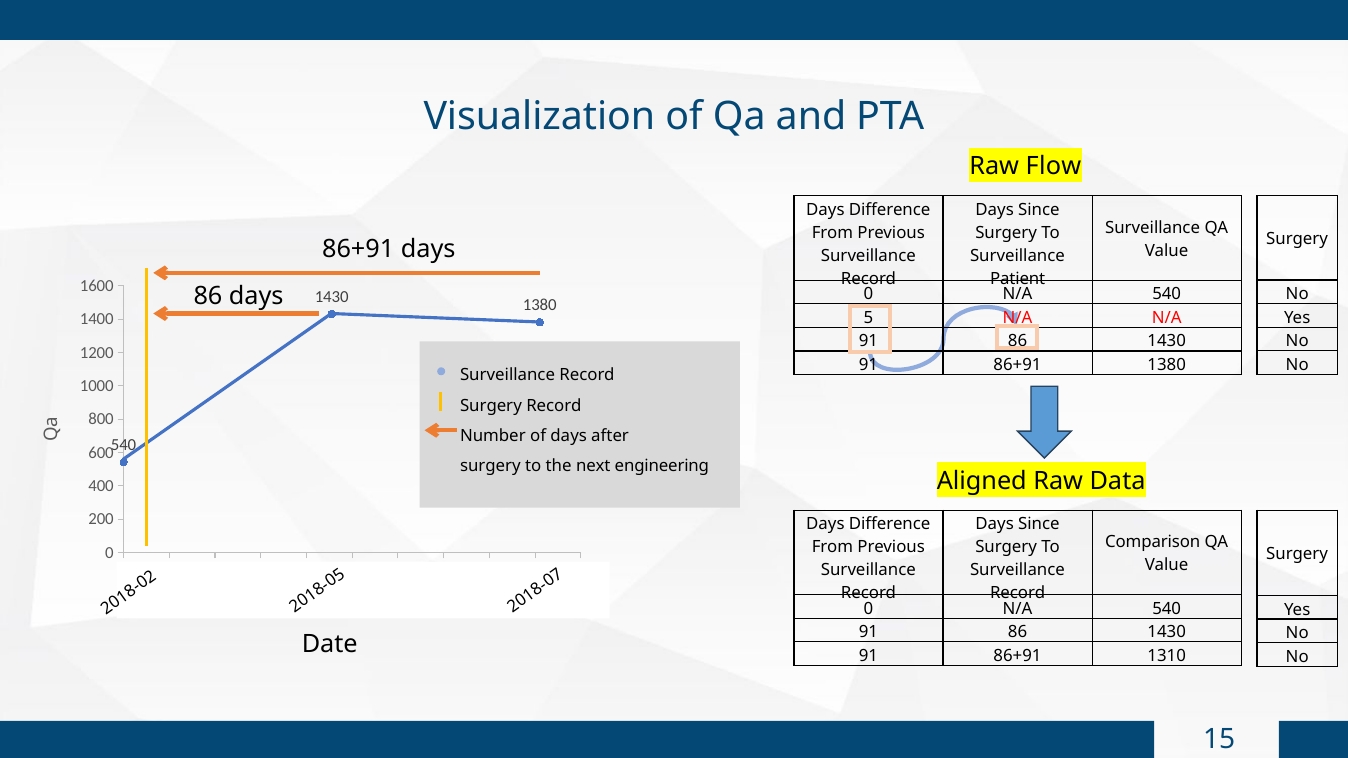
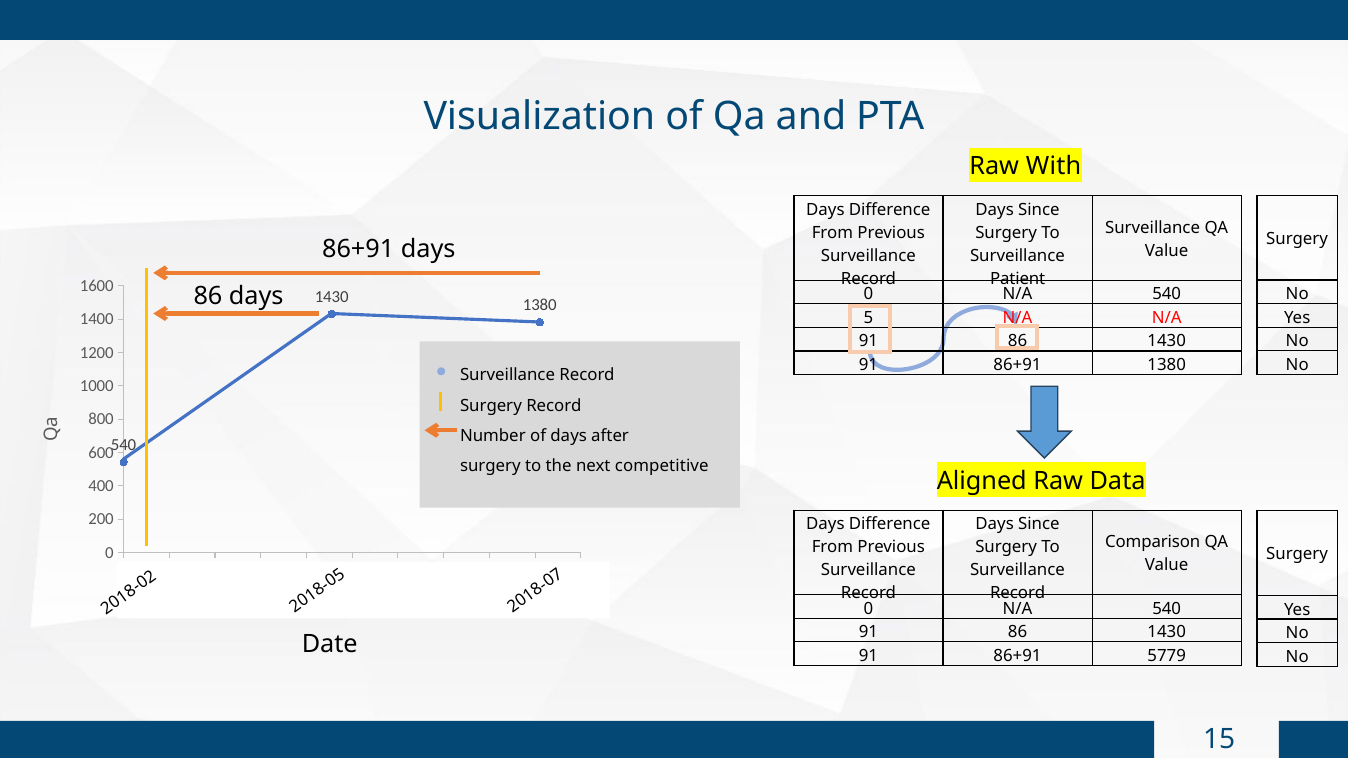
Flow: Flow -> With (1054, 166)
engineering: engineering -> competitive (662, 466)
1310: 1310 -> 5779 (1167, 656)
